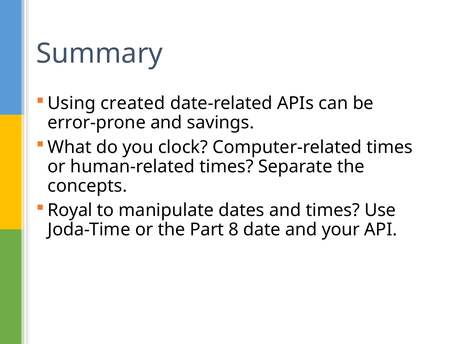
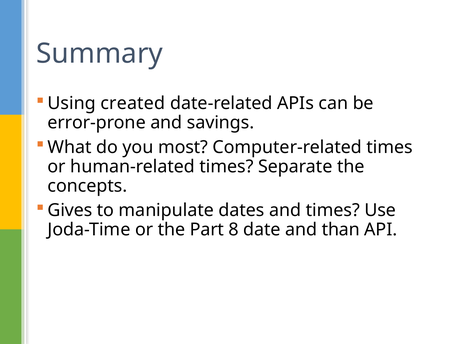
clock: clock -> most (183, 147)
Royal: Royal -> Gives (70, 211)
your: your -> than (341, 230)
